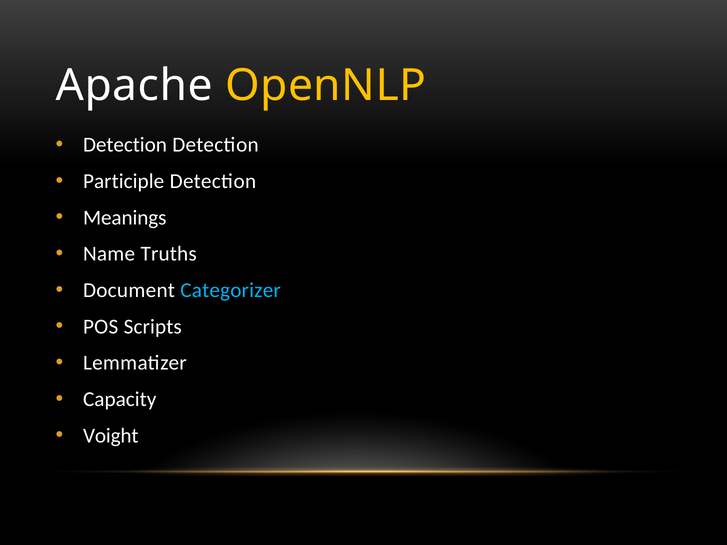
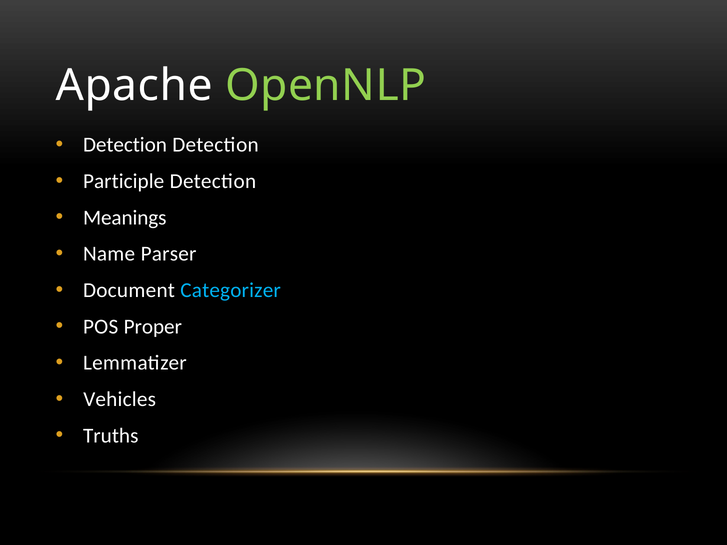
OpenNLP colour: yellow -> light green (326, 86)
Truths: Truths -> Parser (169, 254)
Scripts: Scripts -> Proper (153, 327)
Capacity: Capacity -> Vehicles (120, 400)
Voight: Voight -> Truths (111, 436)
